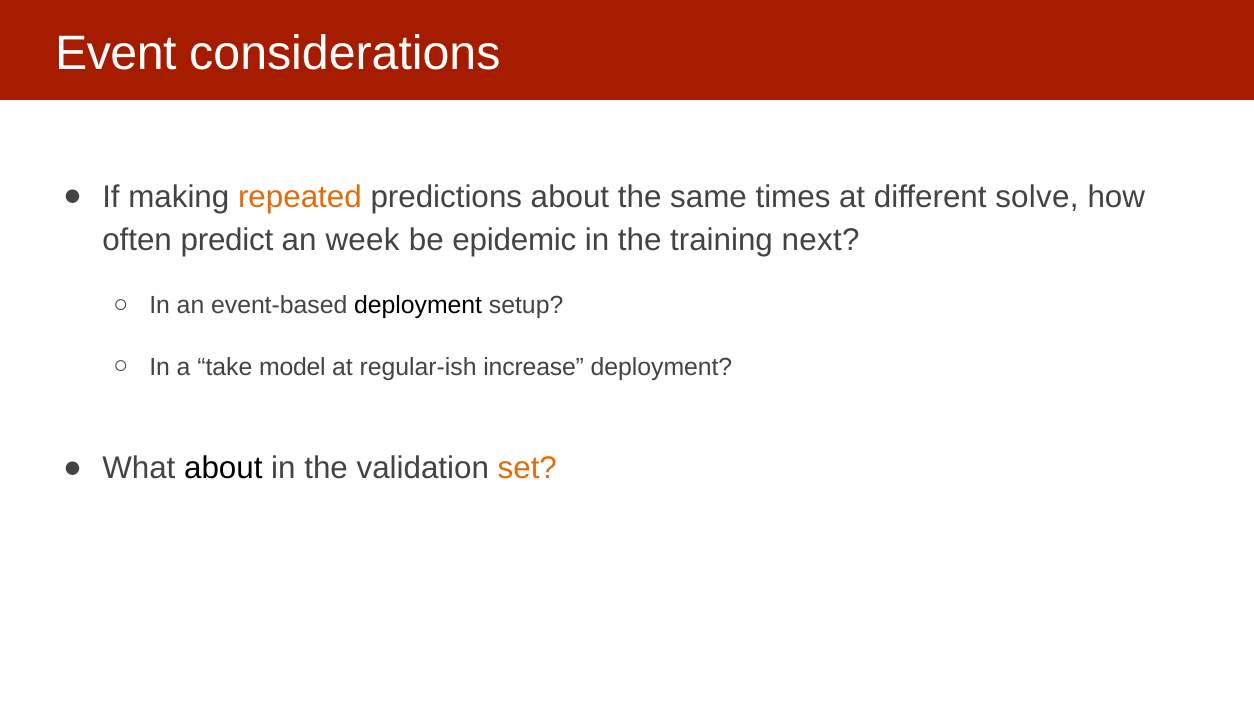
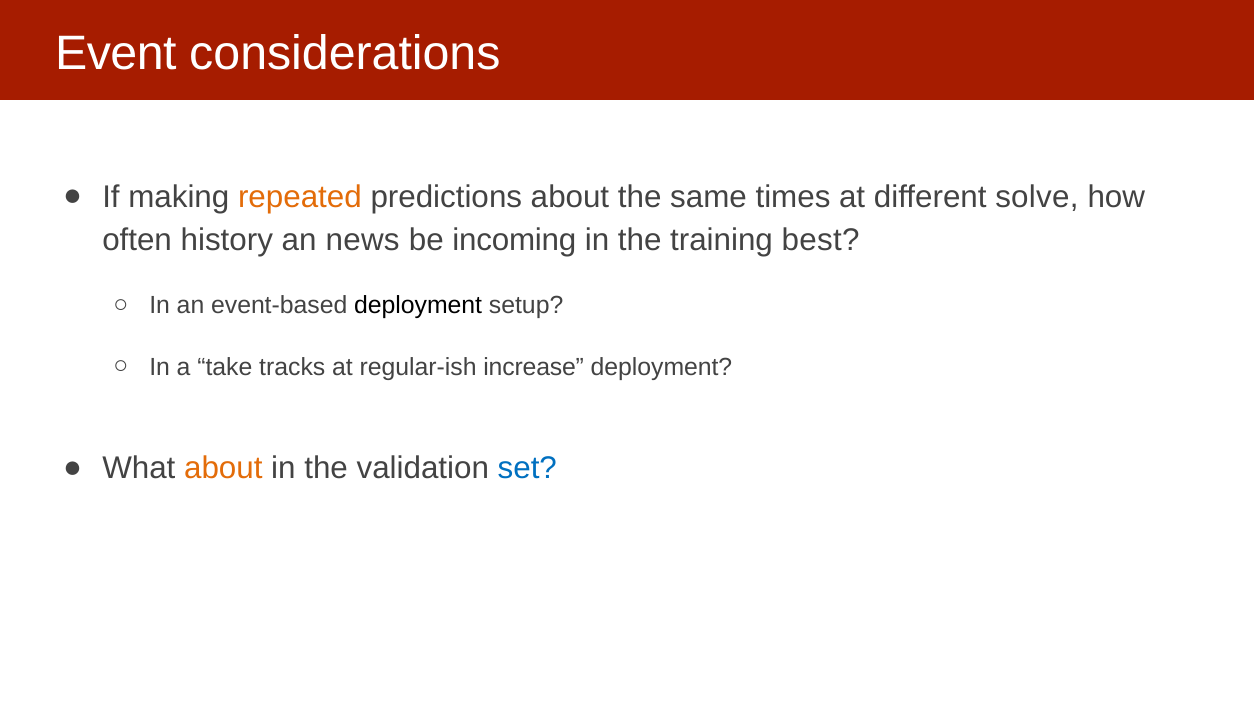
predict: predict -> history (227, 240)
week: week -> news (363, 240)
epidemic: epidemic -> incoming (514, 240)
next: next -> best (821, 240)
model: model -> tracks (292, 367)
about colour: black -> orange (223, 469)
set colour: orange -> blue (527, 469)
